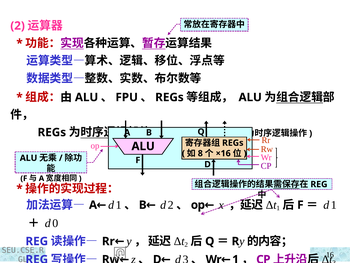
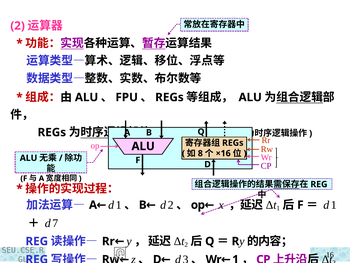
0: 0 -> 7 (55, 223)
